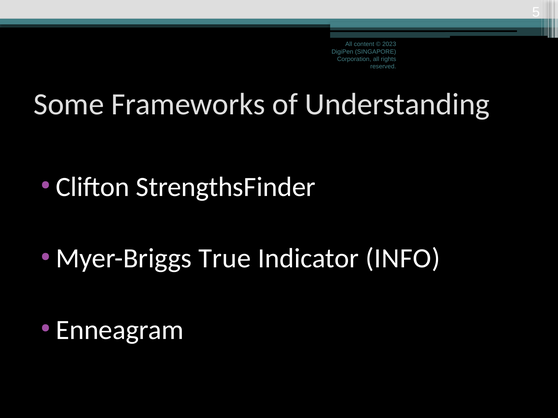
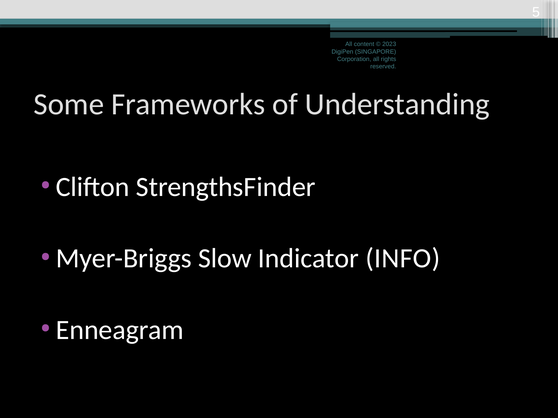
True: True -> Slow (225, 259)
